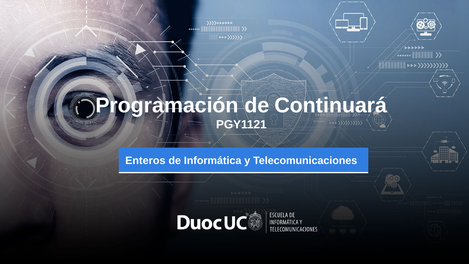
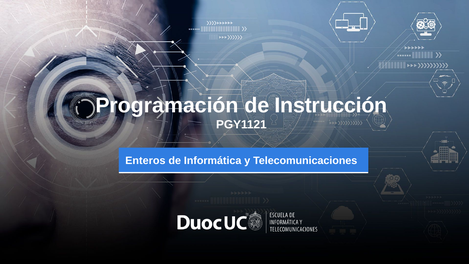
Continuará: Continuará -> Instrucción (331, 105)
